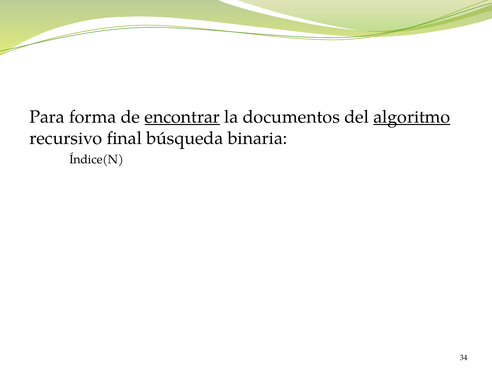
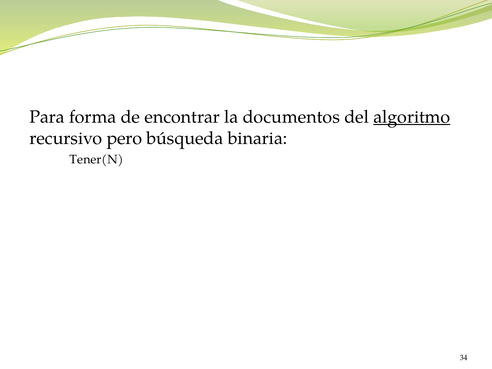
encontrar underline: present -> none (182, 117)
final: final -> pero (124, 138)
Índice(N: Índice(N -> Tener(N (96, 159)
